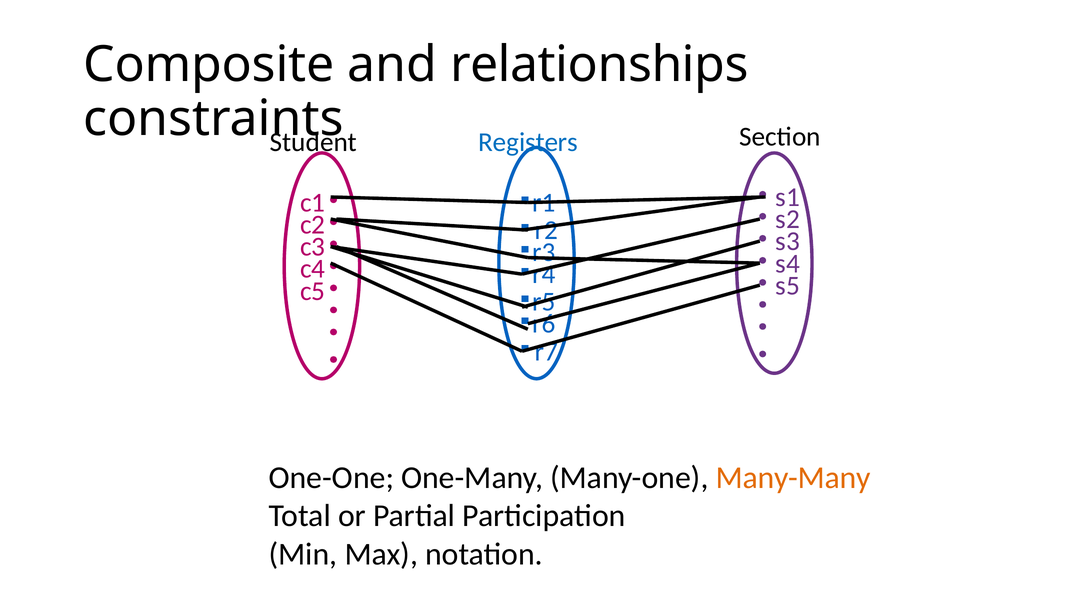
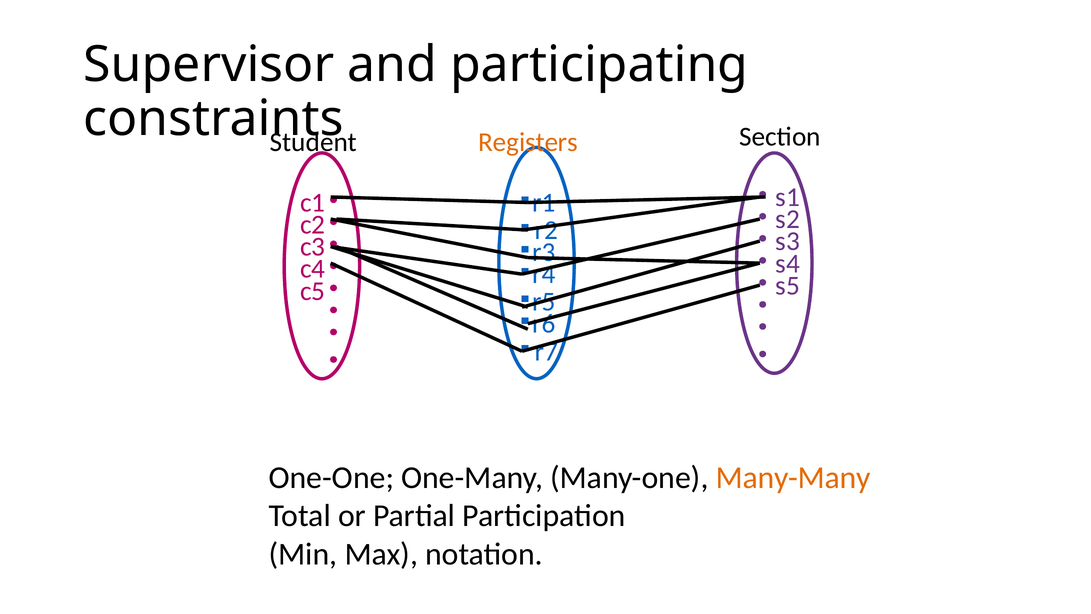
Composite: Composite -> Supervisor (209, 65)
relationships: relationships -> participating (599, 65)
Registers colour: blue -> orange (528, 142)
